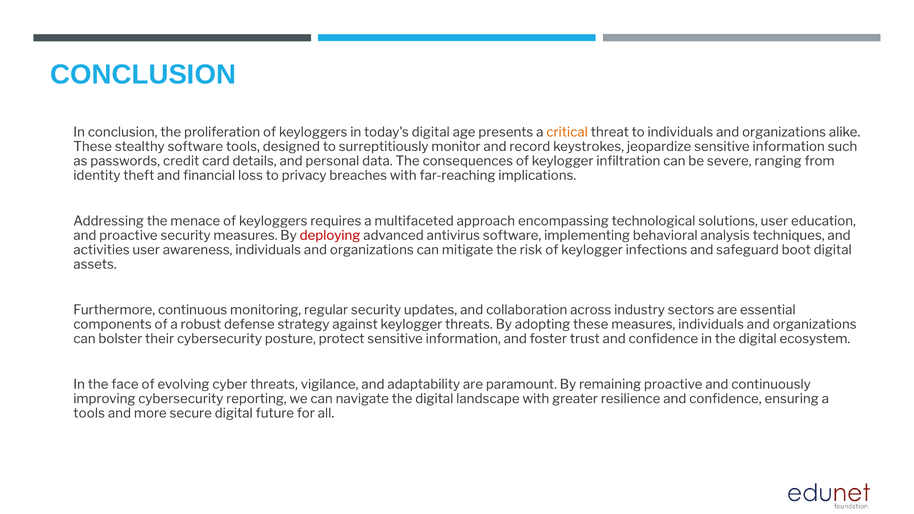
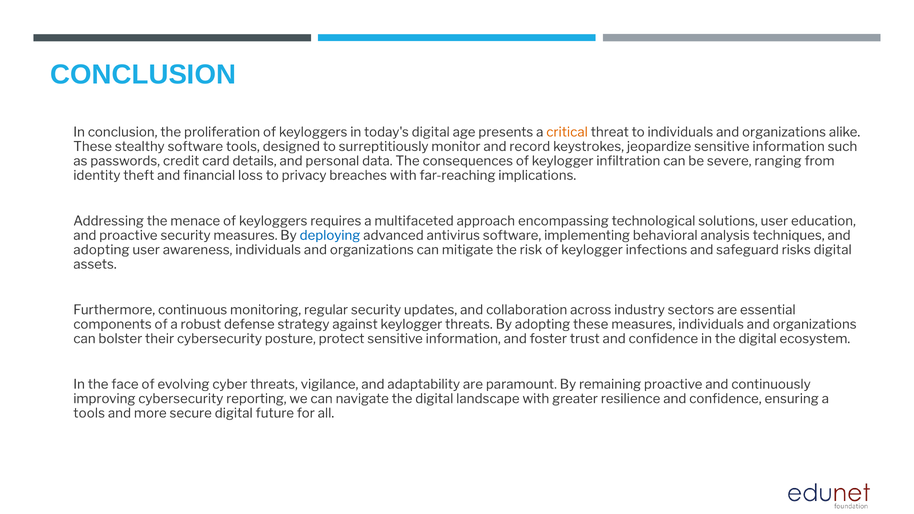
deploying colour: red -> blue (330, 235)
activities: activities -> adopting (101, 250)
boot: boot -> risks (796, 250)
